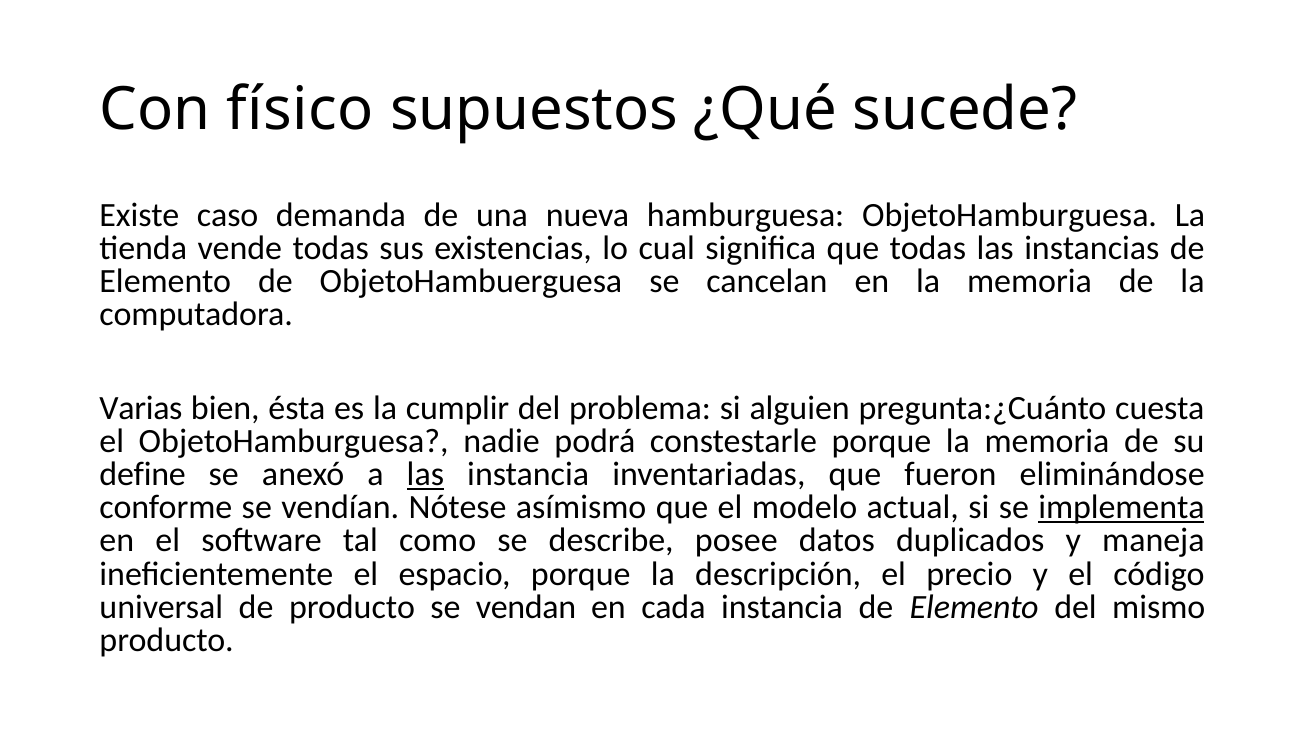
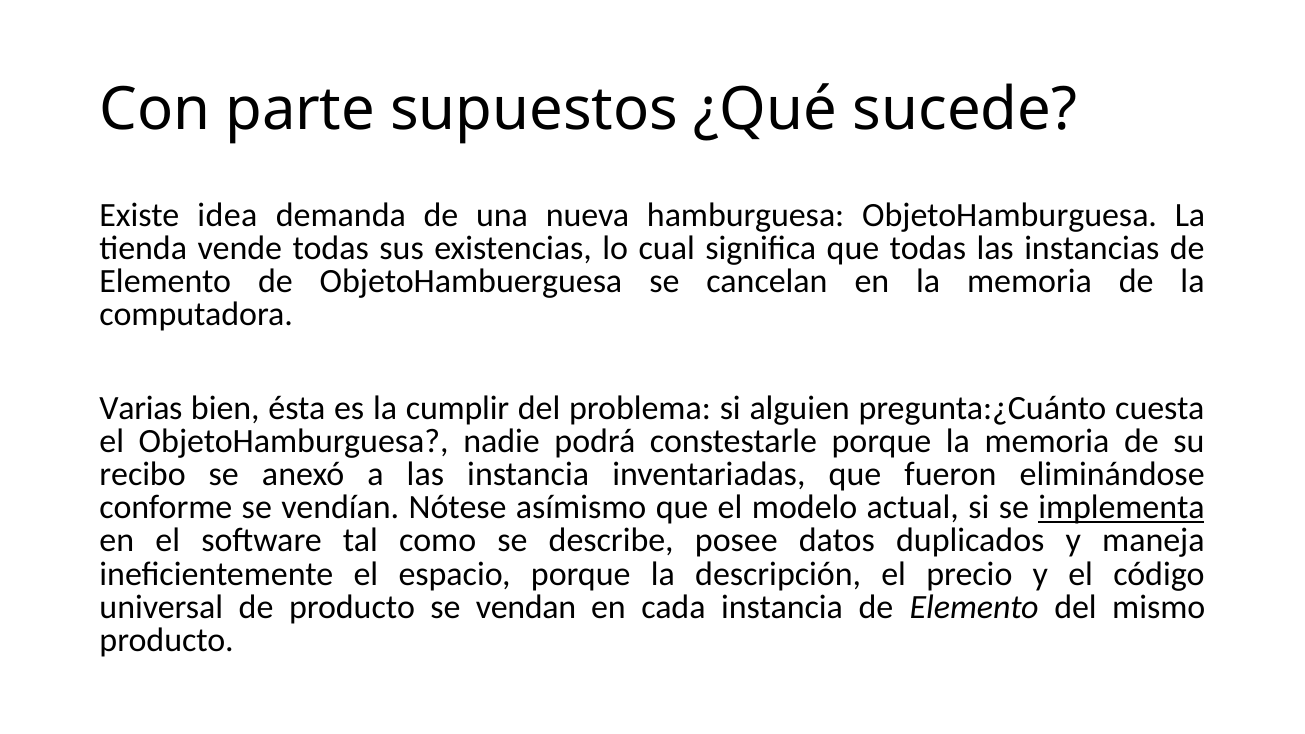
físico: físico -> parte (300, 110)
caso: caso -> idea (227, 216)
define: define -> recibo (143, 475)
las underline: present -> none (425, 475)
